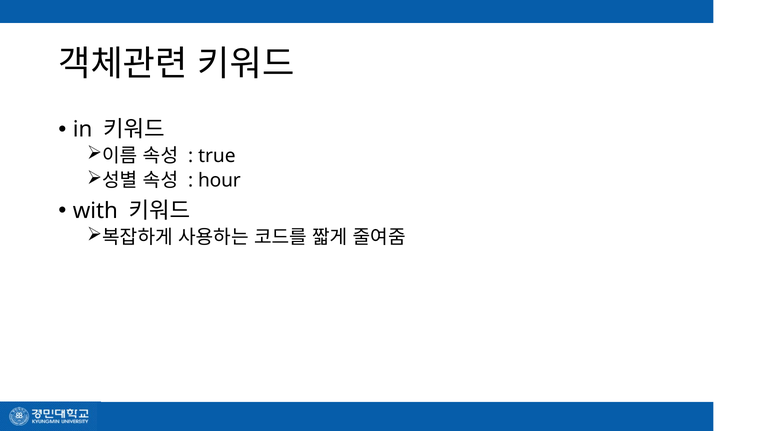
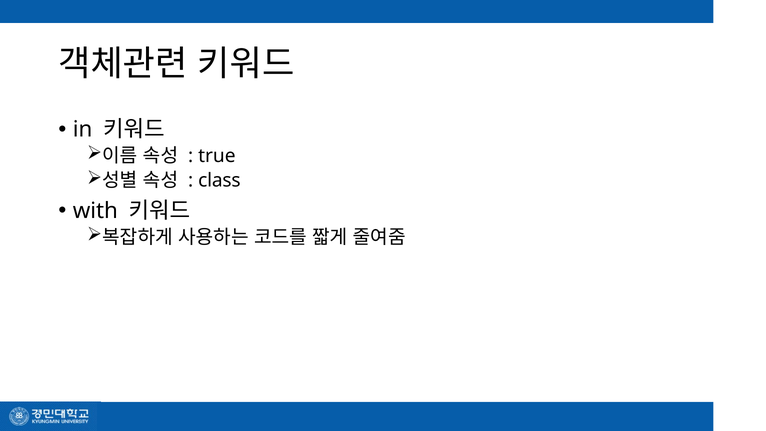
hour: hour -> class (219, 181)
